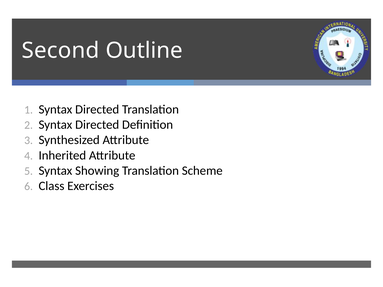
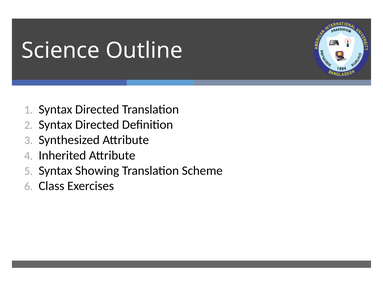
Second: Second -> Science (61, 51)
